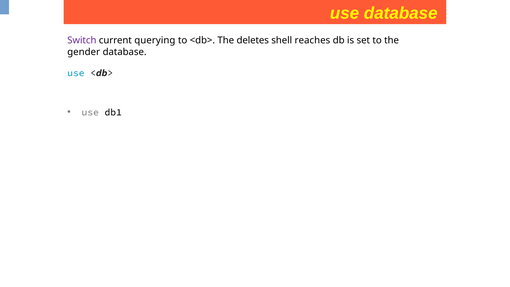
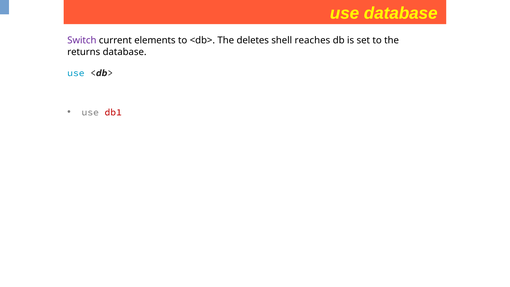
querying: querying -> elements (155, 40)
gender: gender -> returns (84, 52)
db1 colour: black -> red (113, 112)
